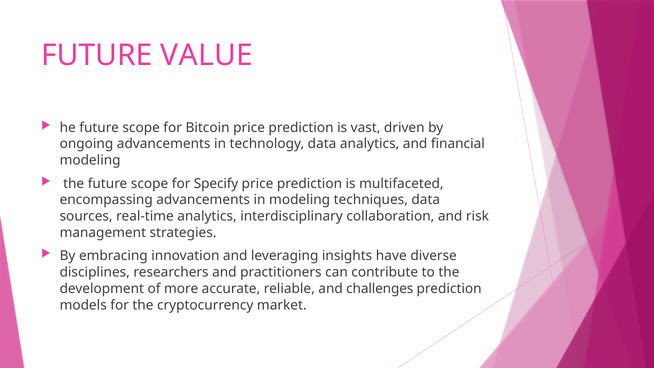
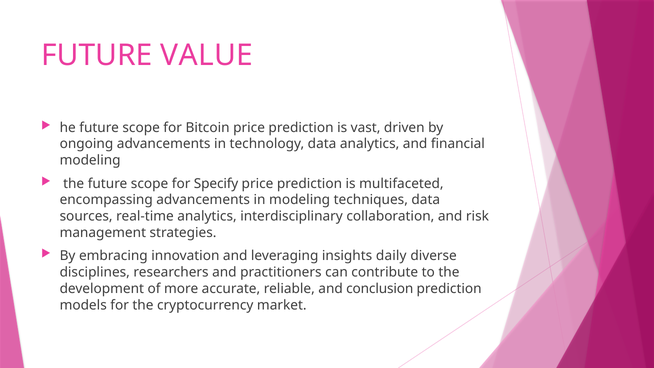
have: have -> daily (391, 256)
challenges: challenges -> conclusion (380, 289)
